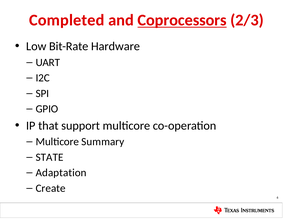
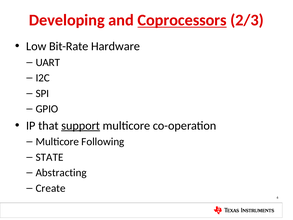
Completed: Completed -> Developing (67, 20)
support underline: none -> present (81, 125)
Summary: Summary -> Following (103, 142)
Adaptation: Adaptation -> Abstracting (61, 173)
